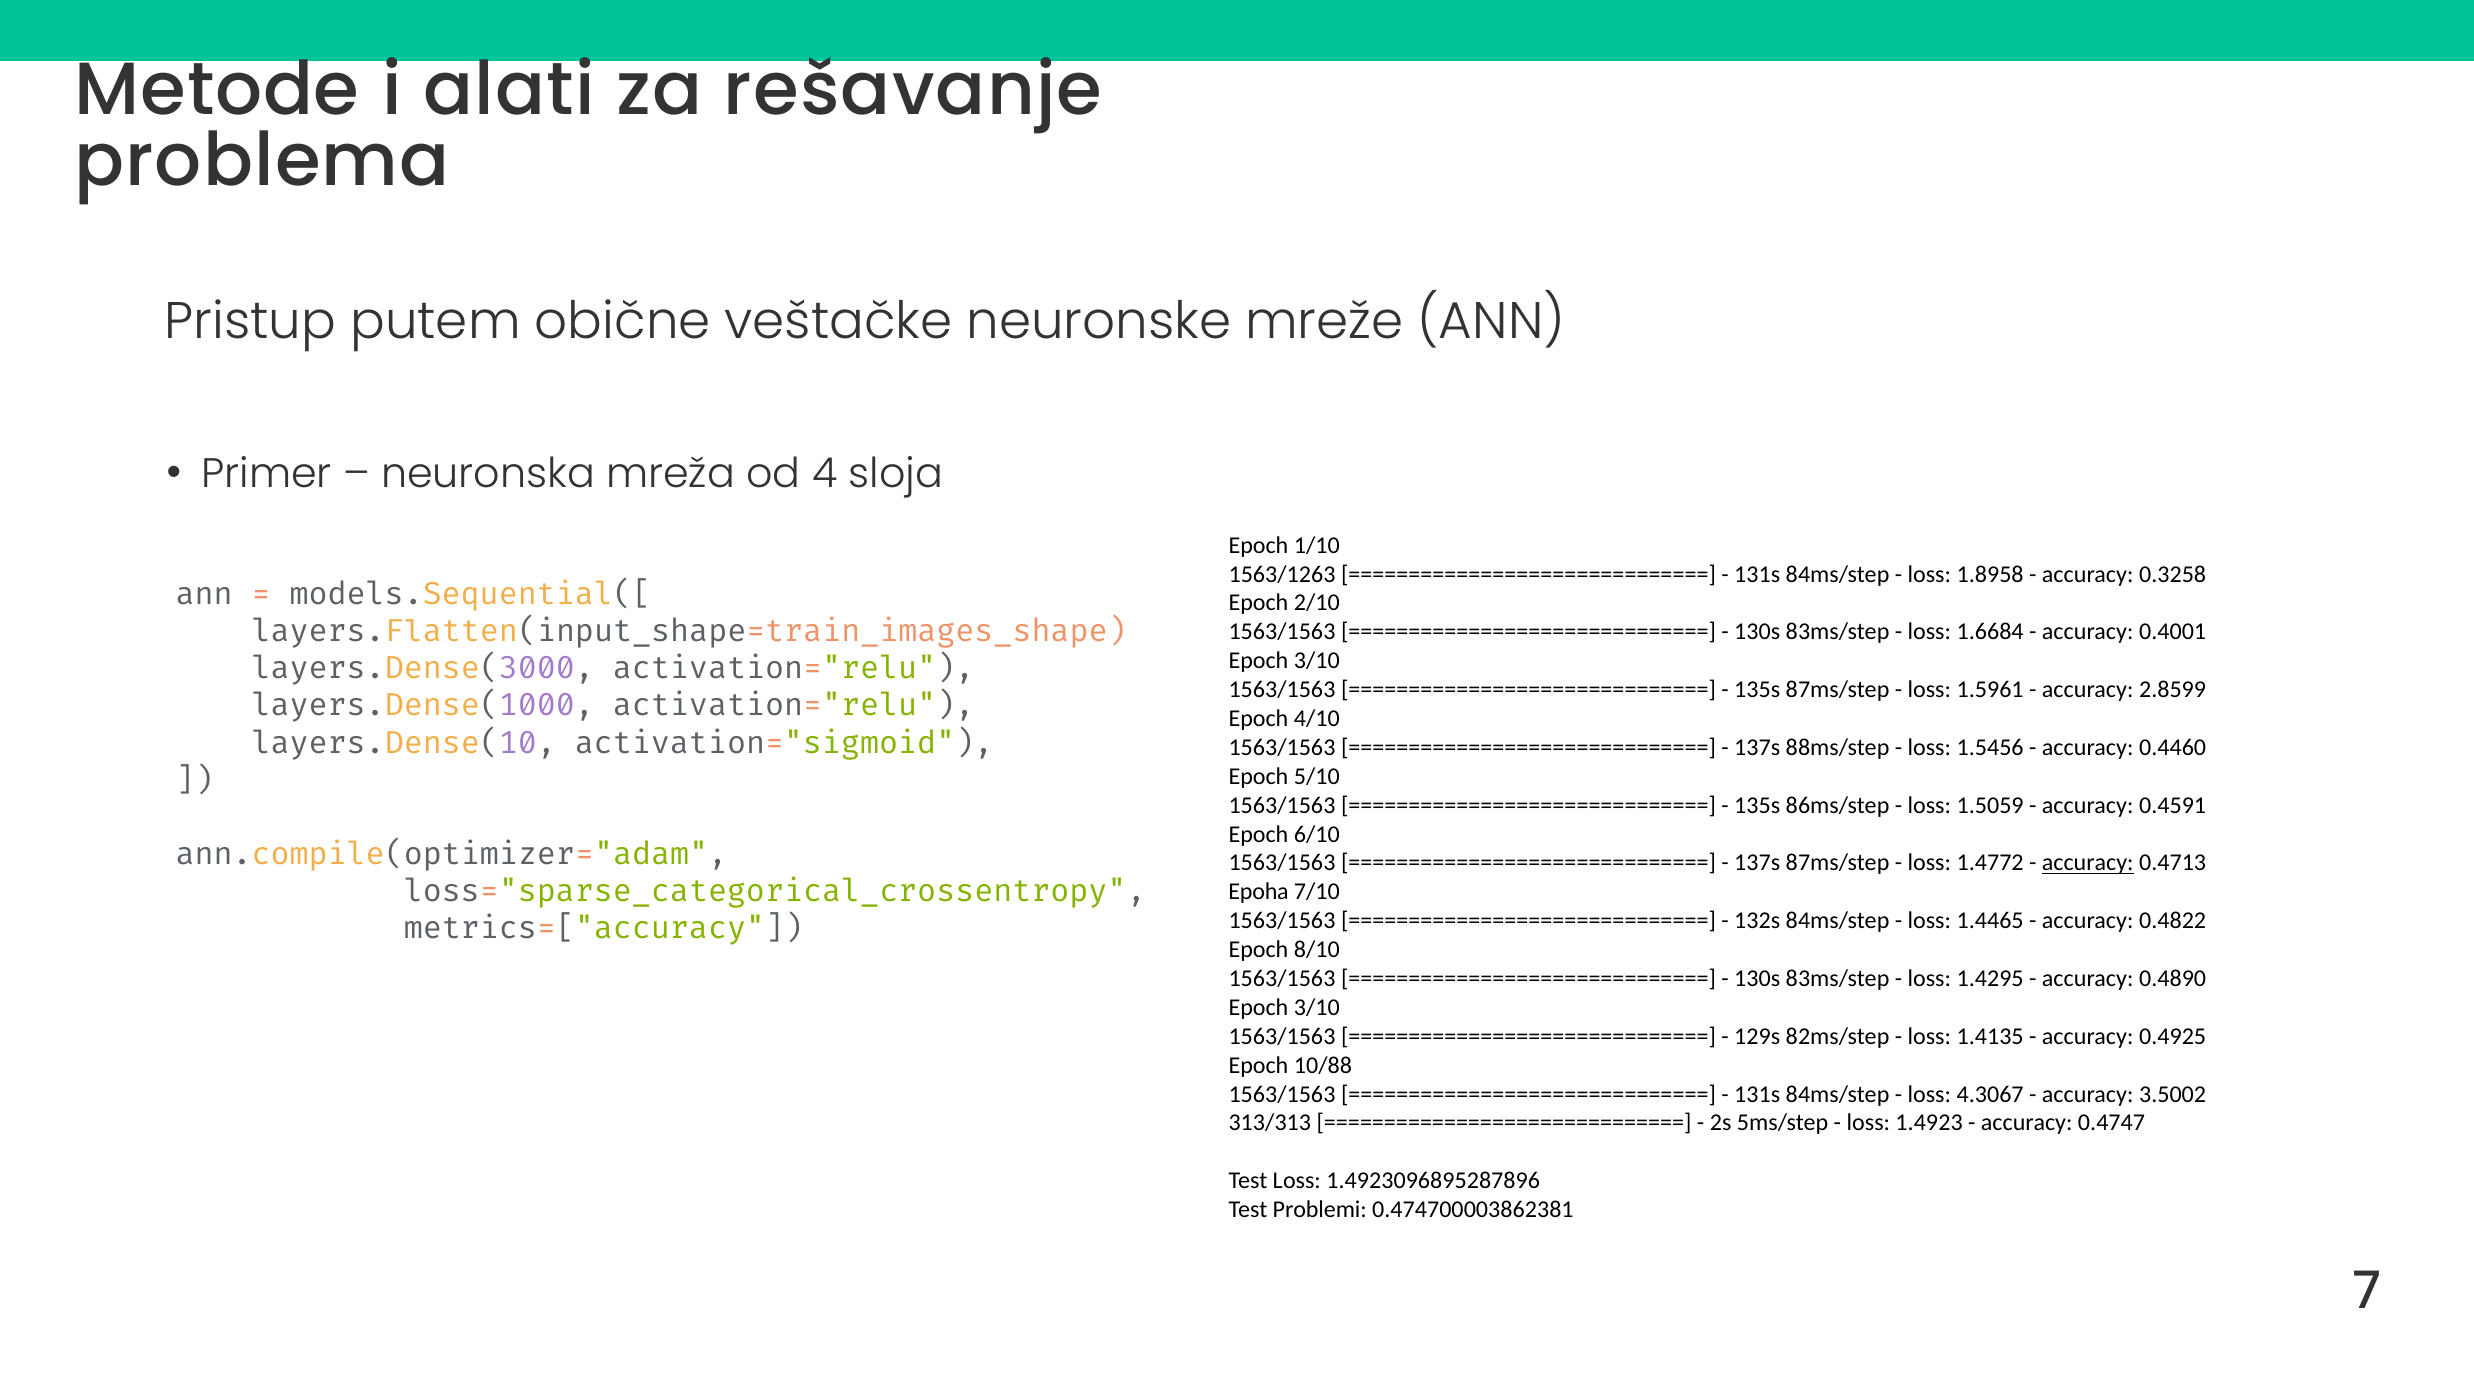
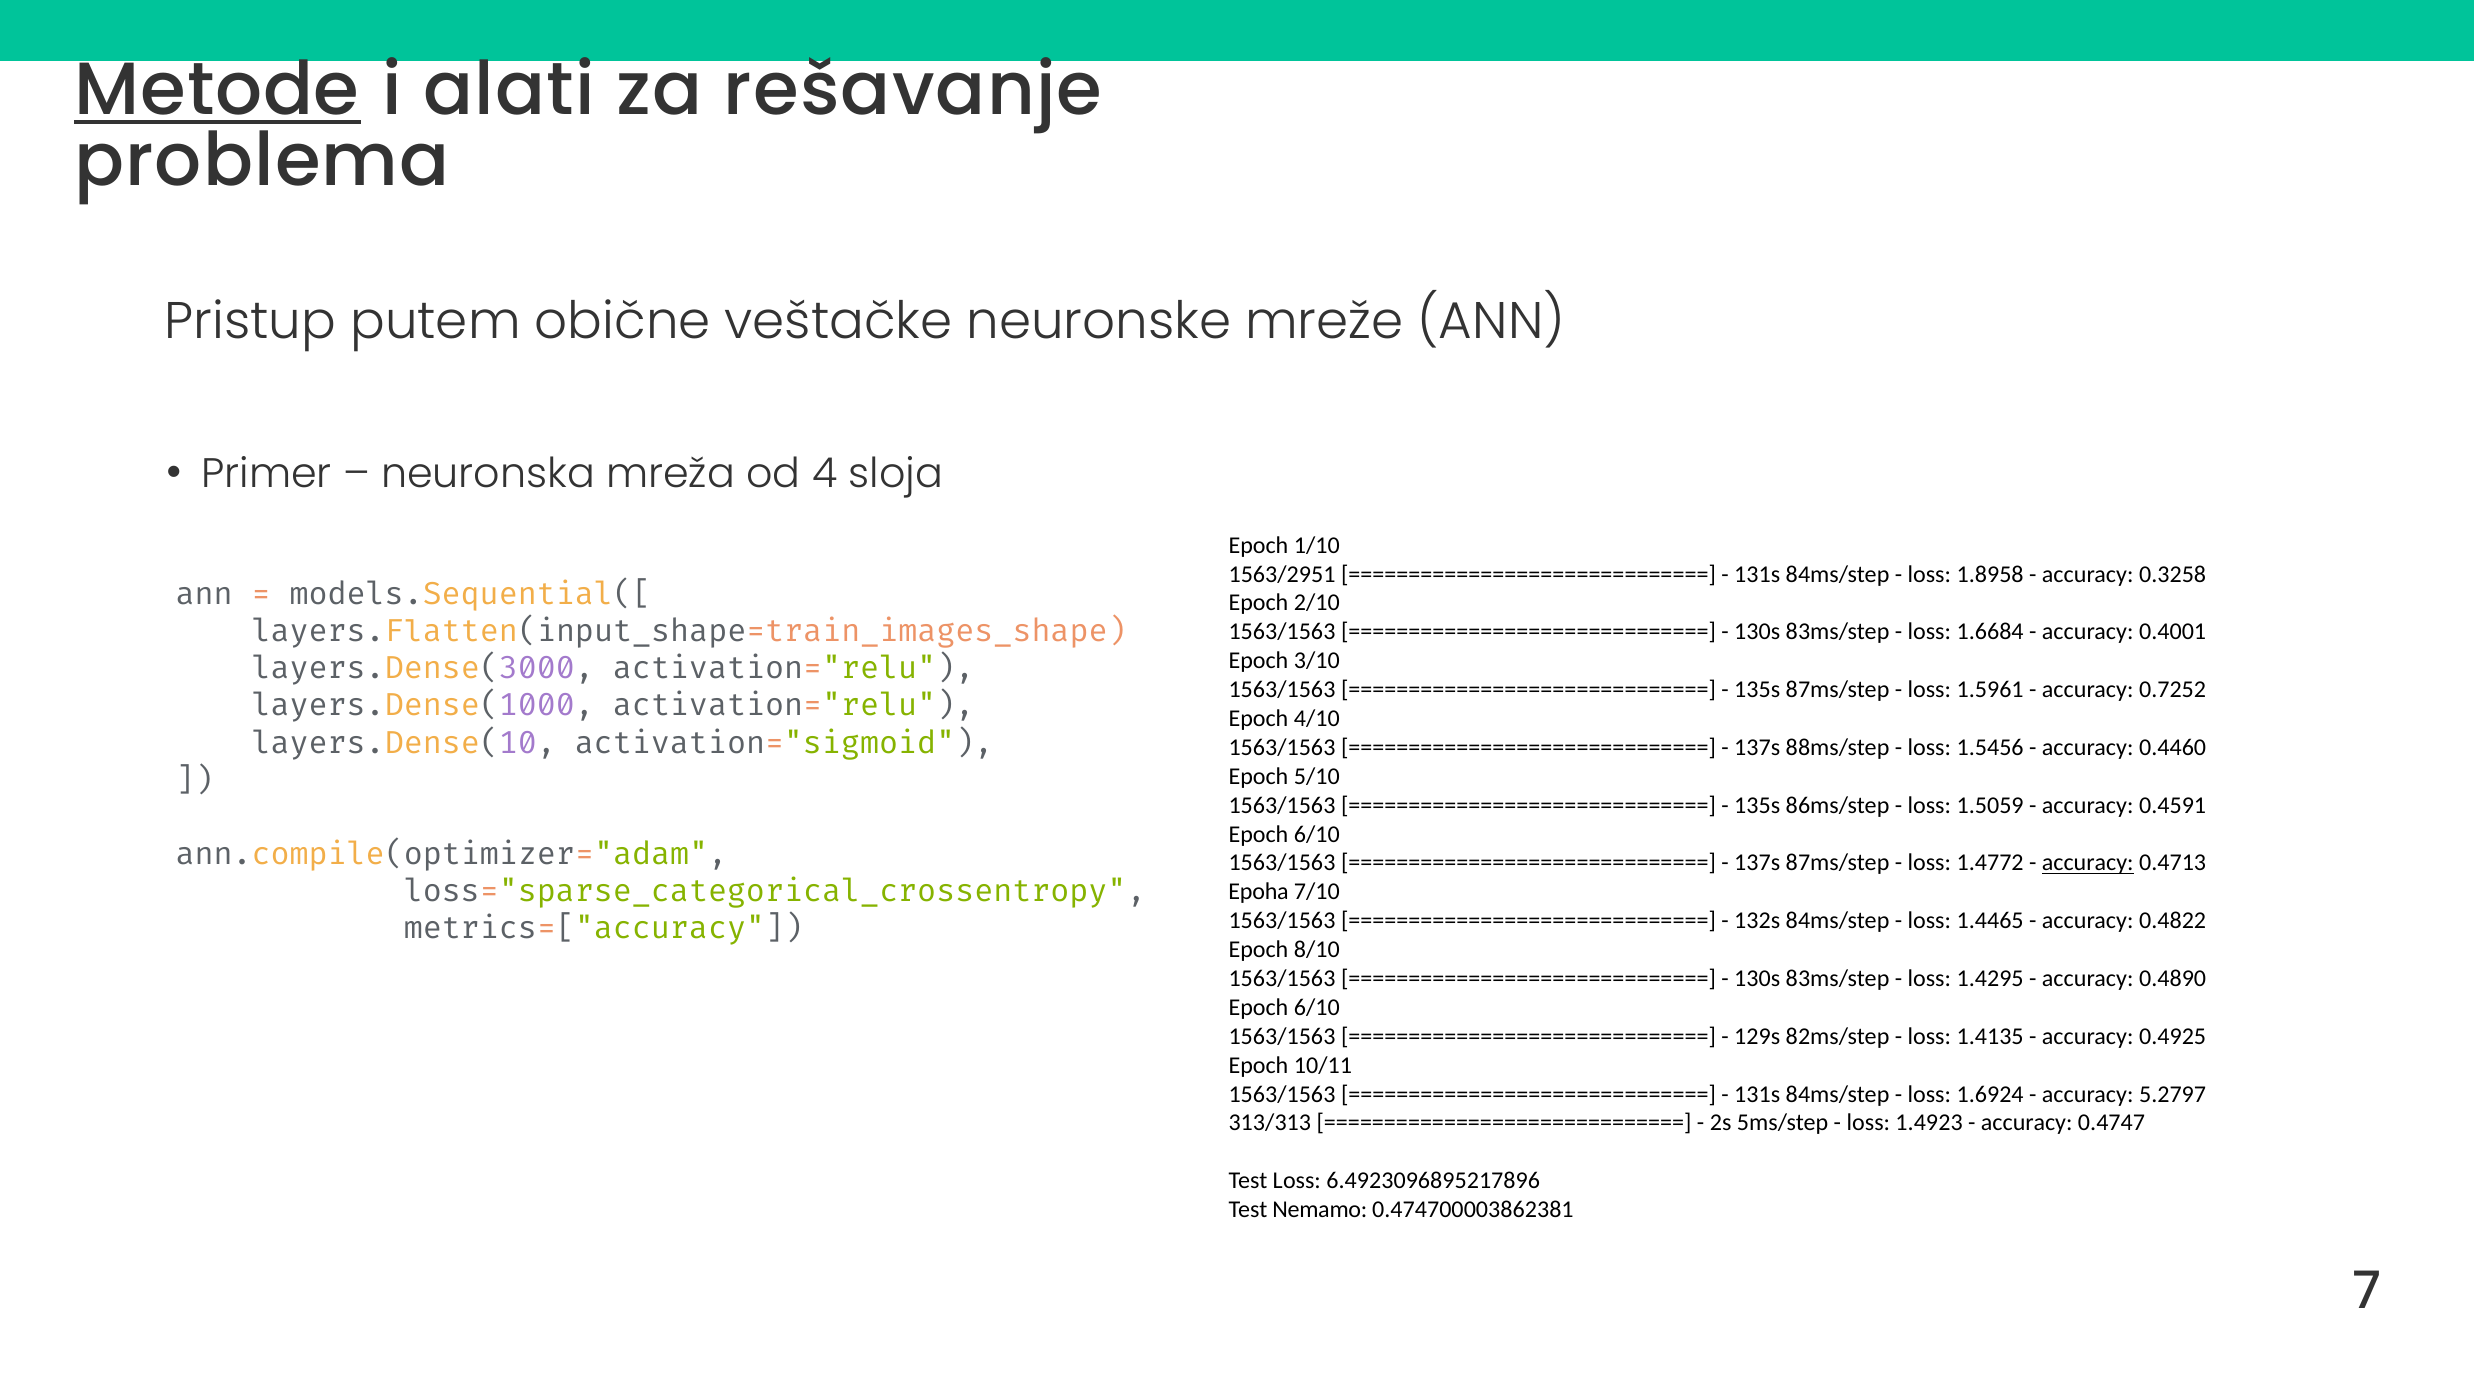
Metode underline: none -> present (217, 90)
1563/1263: 1563/1263 -> 1563/2951 (1282, 574)
2.8599: 2.8599 -> 0.7252 (2173, 690)
3/10: 3/10 -> 6/10 (1317, 1007)
10/88: 10/88 -> 10/11 (1323, 1065)
4.3067: 4.3067 -> 1.6924 (1990, 1094)
3.5002: 3.5002 -> 5.2797 (2173, 1094)
1.4923096895287896: 1.4923096895287896 -> 6.4923096895217896 (1433, 1180)
Problemi: Problemi -> Nemamo (1320, 1209)
